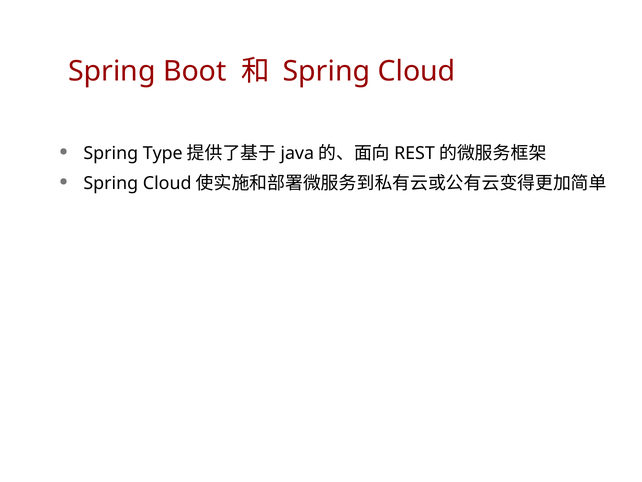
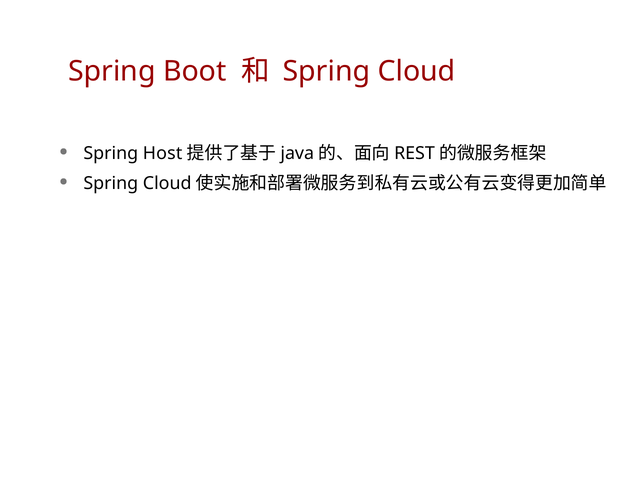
Type: Type -> Host (163, 153)
